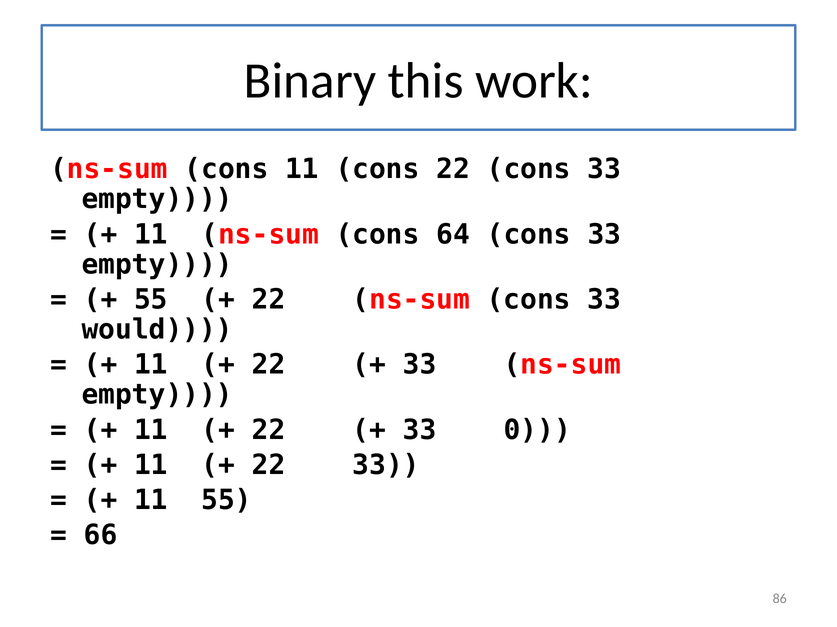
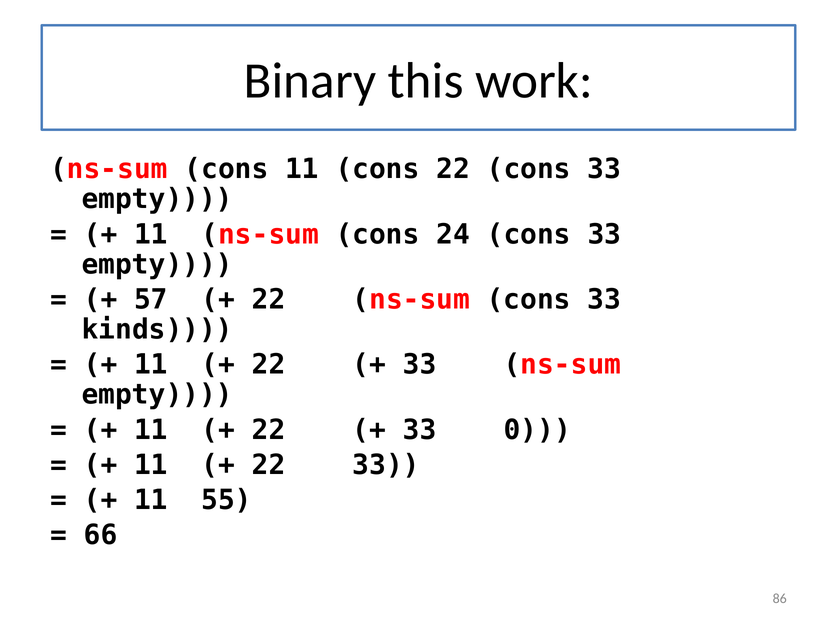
64: 64 -> 24 (453, 235)
55: 55 -> 57 (151, 300)
would: would -> kinds (157, 330)
